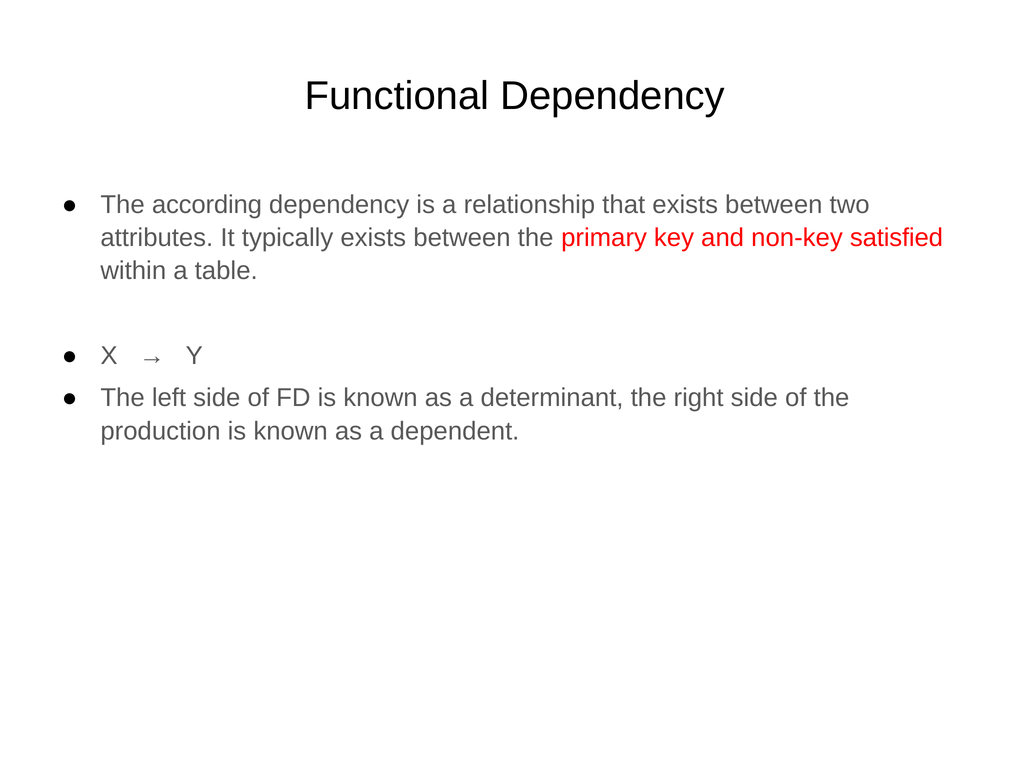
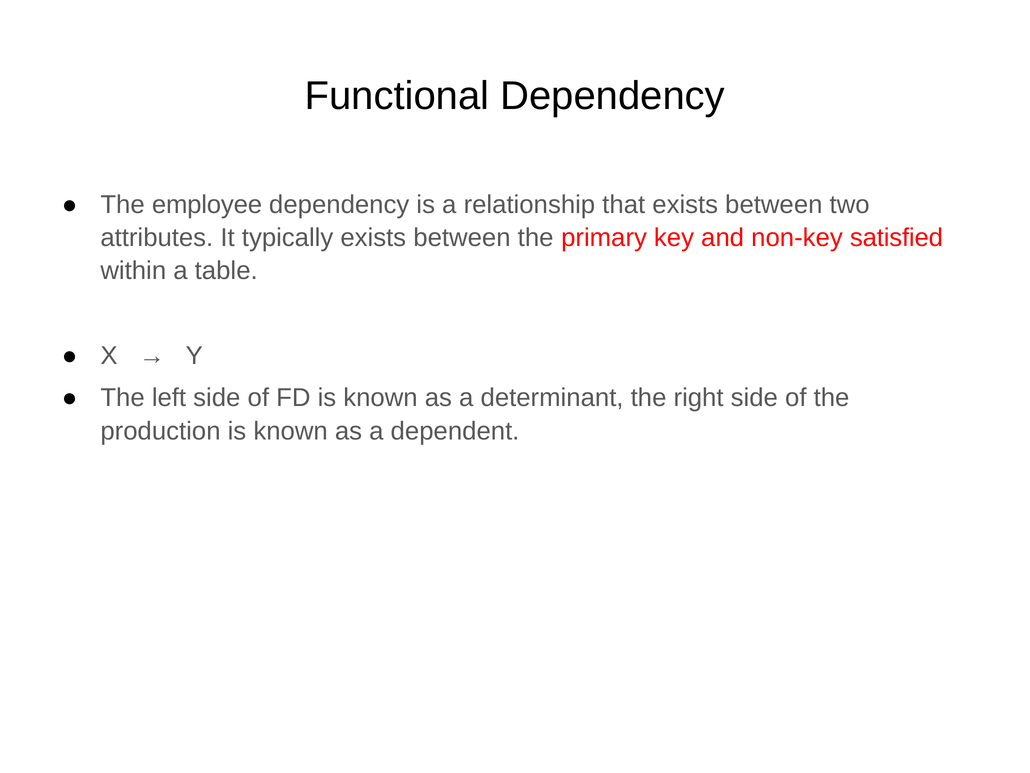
according: according -> employee (207, 205)
